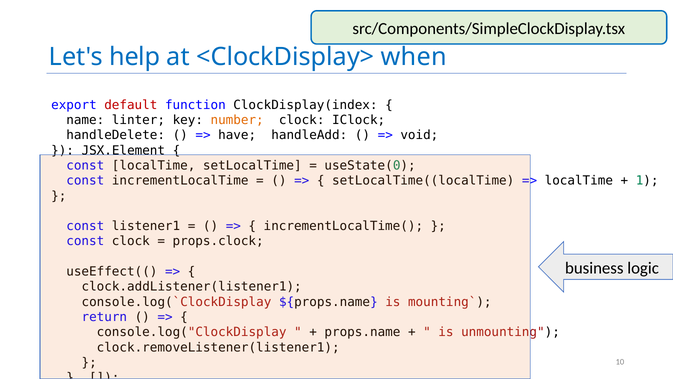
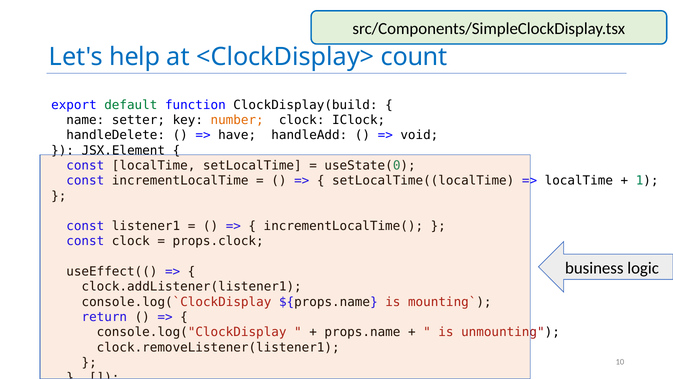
when: when -> count (414, 57)
default colour: red -> green (131, 105)
ClockDisplay(index: ClockDisplay(index -> ClockDisplay(build (305, 105)
linter: linter -> setter (138, 120)
